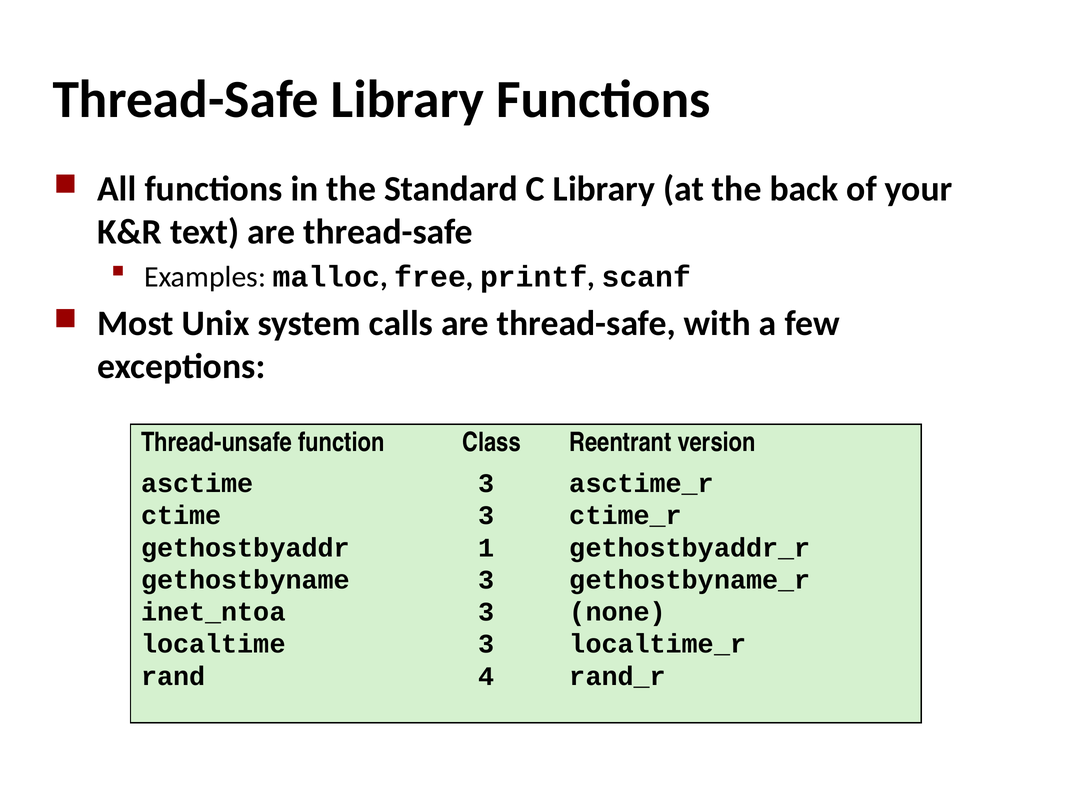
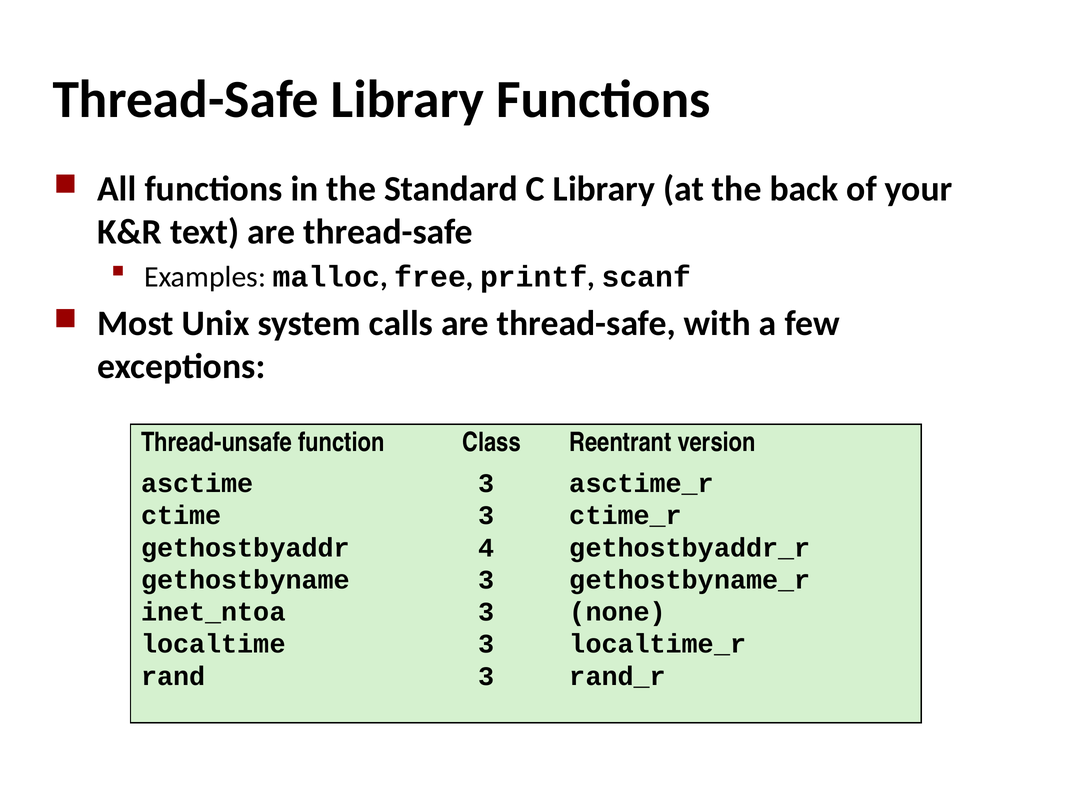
1: 1 -> 4 (486, 547)
rand 4: 4 -> 3 (486, 676)
